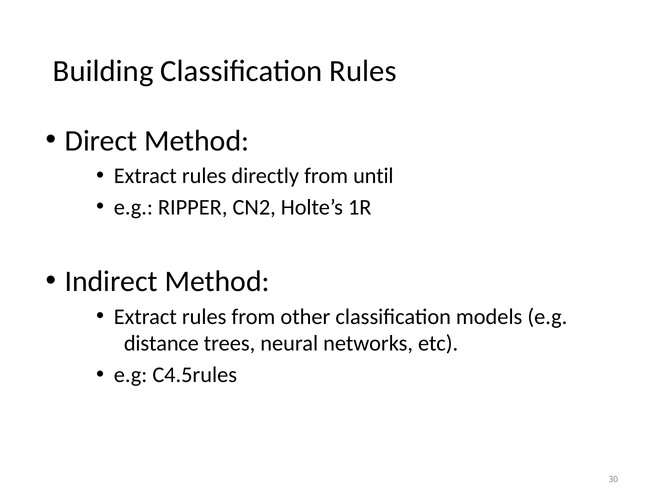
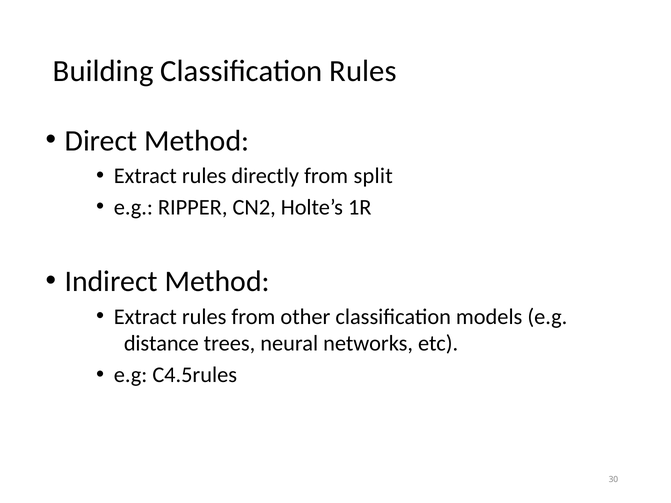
until: until -> split (373, 176)
